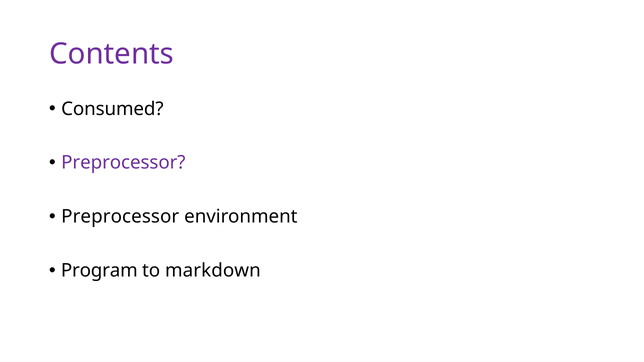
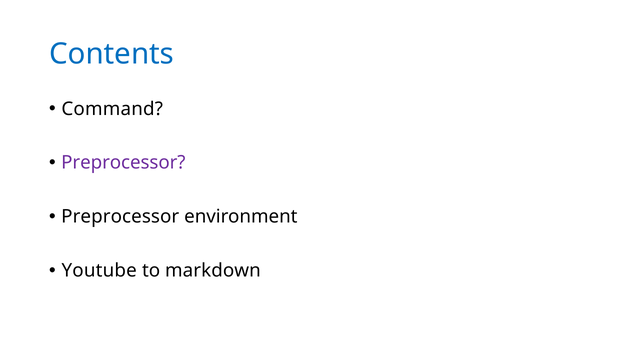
Contents colour: purple -> blue (112, 54)
Consumed: Consumed -> Command (112, 109)
Program: Program -> Youtube (99, 271)
